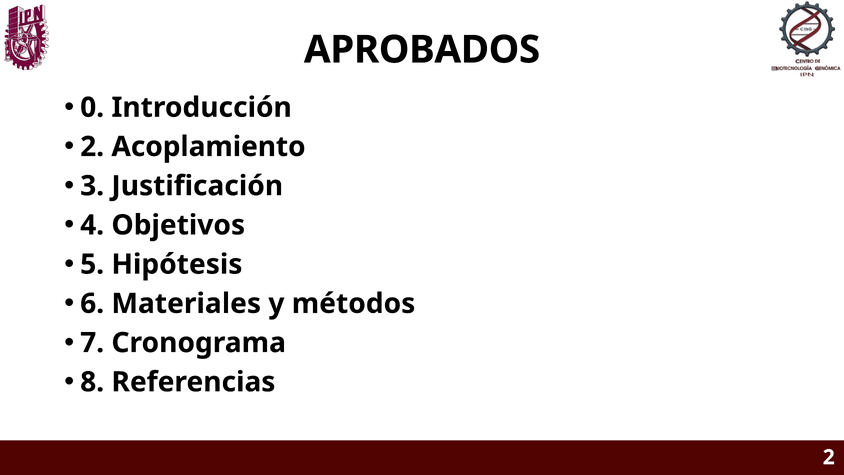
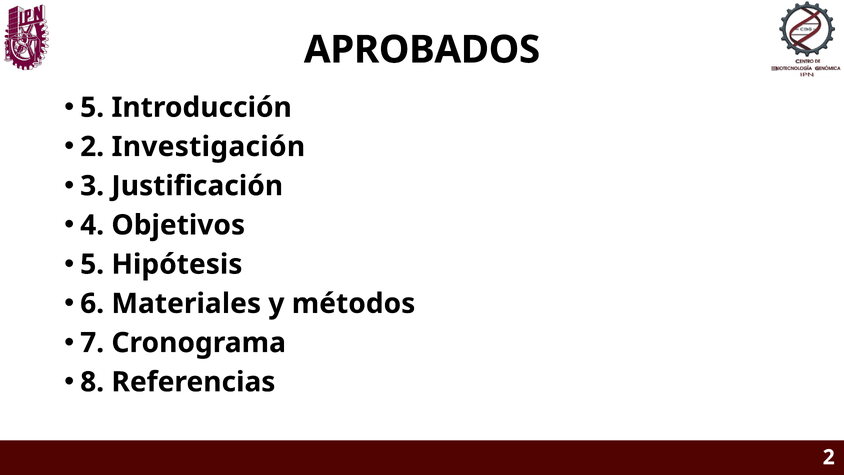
0: 0 -> 5 (92, 107)
Acoplamiento: Acoplamiento -> Investigación (208, 147)
